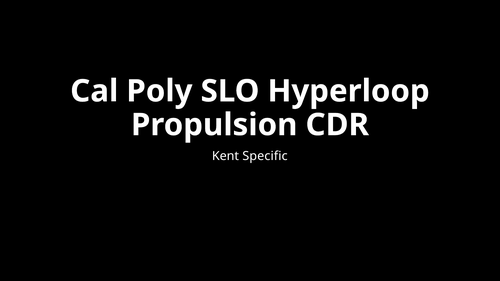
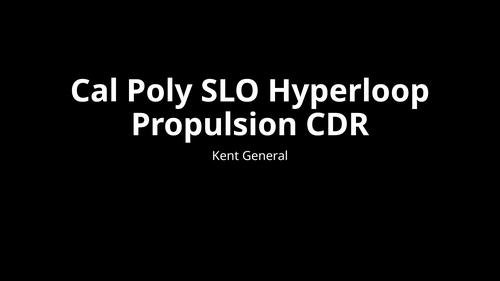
Specific: Specific -> General (265, 156)
